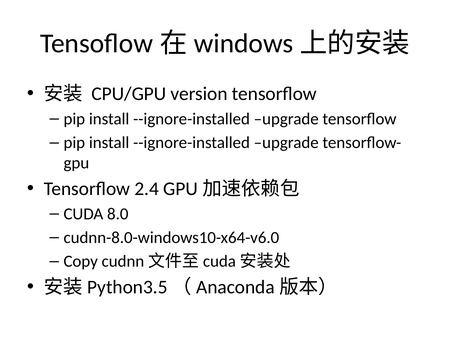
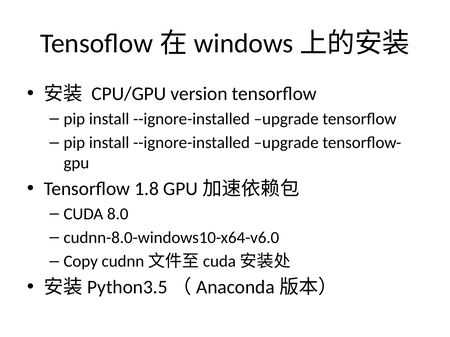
2.4: 2.4 -> 1.8 (147, 189)
